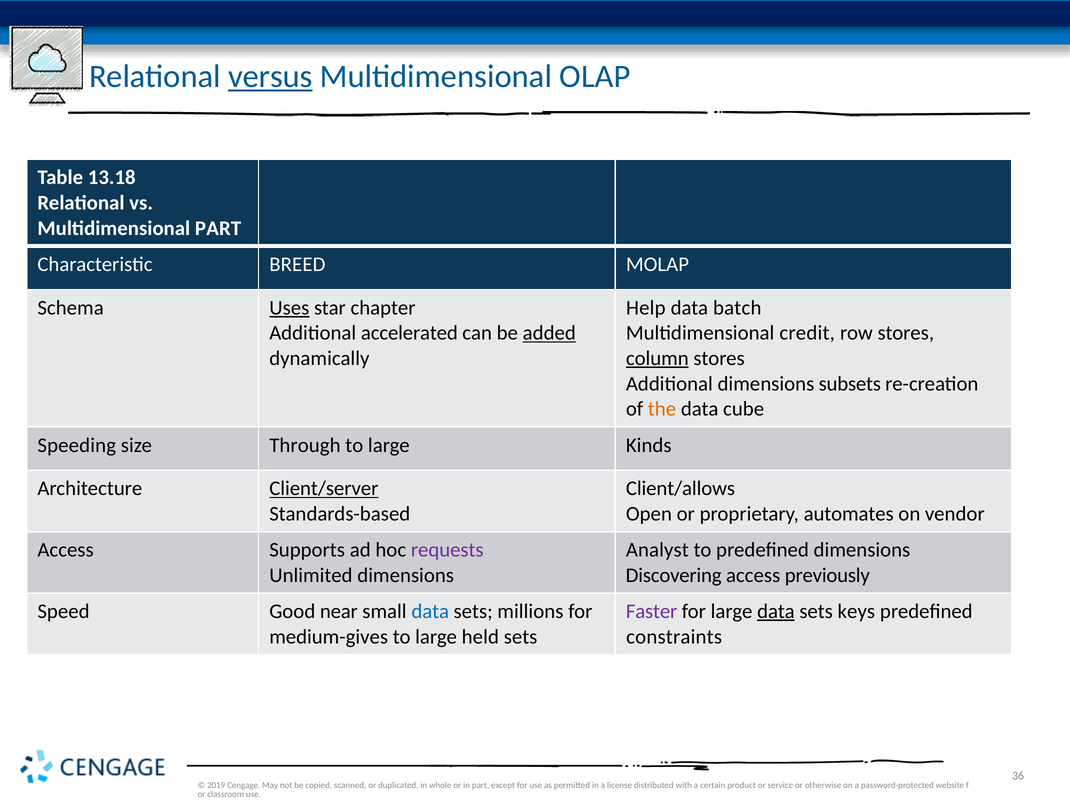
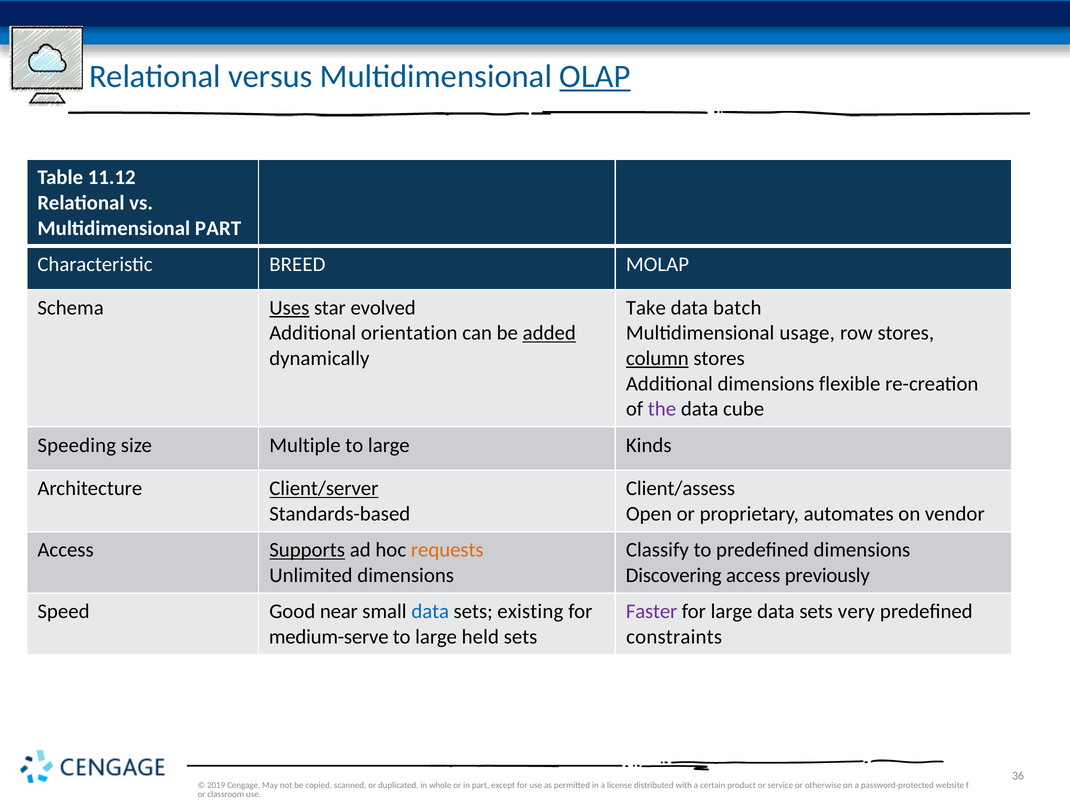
versus underline: present -> none (270, 76)
OLAP underline: none -> present (595, 76)
13.18: 13.18 -> 11.12 (112, 177)
chapter: chapter -> evolved (383, 308)
Help: Help -> Take (646, 308)
accelerated: accelerated -> orientation (409, 333)
credit: credit -> usage (807, 333)
subsets: subsets -> flexible (850, 384)
the colour: orange -> purple (662, 409)
Through: Through -> Multiple (305, 445)
Client/allows: Client/allows -> Client/assess (680, 488)
Supports underline: none -> present (307, 550)
requests colour: purple -> orange (447, 550)
Analyst: Analyst -> Classify (657, 550)
millions: millions -> existing (530, 611)
data underline: present -> none (776, 611)
keys: keys -> very (856, 611)
medium-gives: medium-gives -> medium-serve (329, 636)
